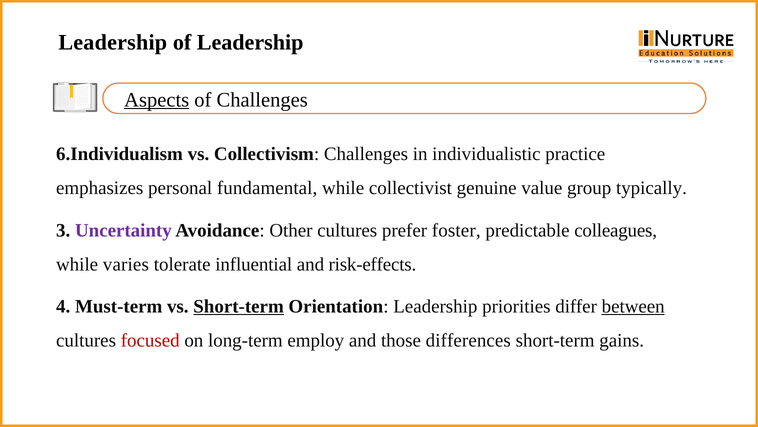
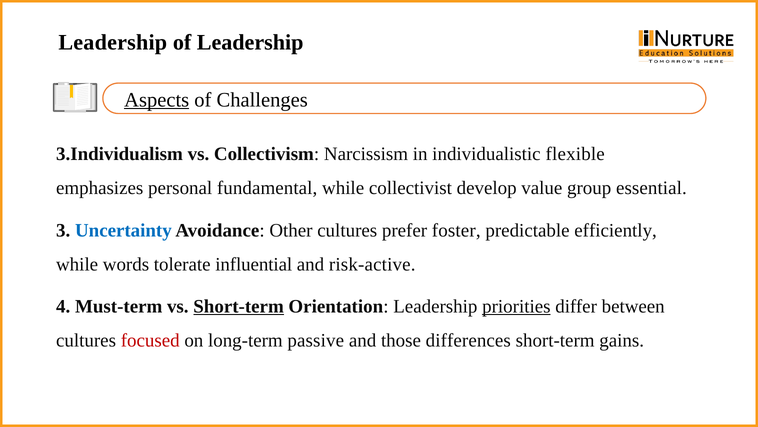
6.Individualism: 6.Individualism -> 3.Individualism (119, 154)
Collectivism Challenges: Challenges -> Narcissism (366, 154)
practice: practice -> flexible (575, 154)
genuine: genuine -> develop (487, 188)
typically: typically -> essential (651, 188)
Uncertainty colour: purple -> blue (123, 230)
colleagues: colleagues -> efficiently (616, 230)
varies: varies -> words (126, 264)
risk-effects: risk-effects -> risk-active (372, 264)
priorities underline: none -> present (516, 306)
between underline: present -> none (633, 306)
employ: employ -> passive (316, 340)
